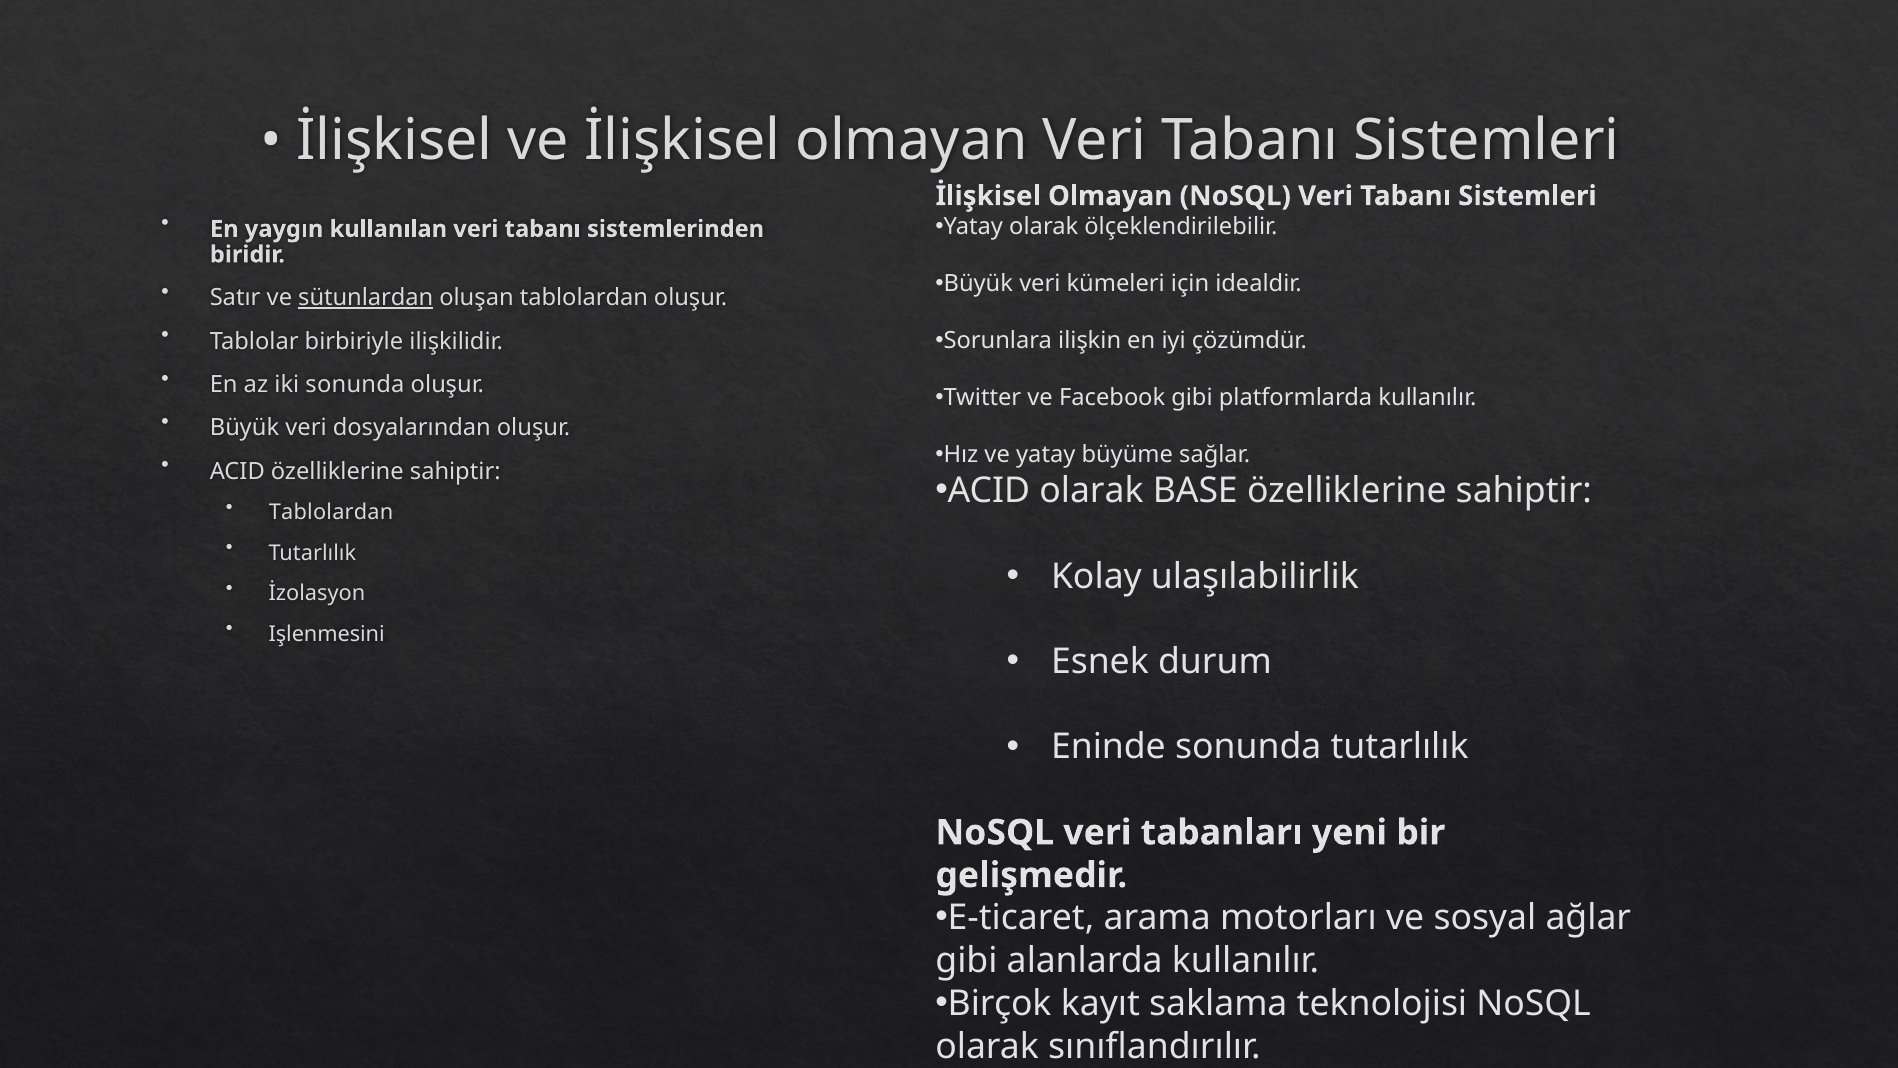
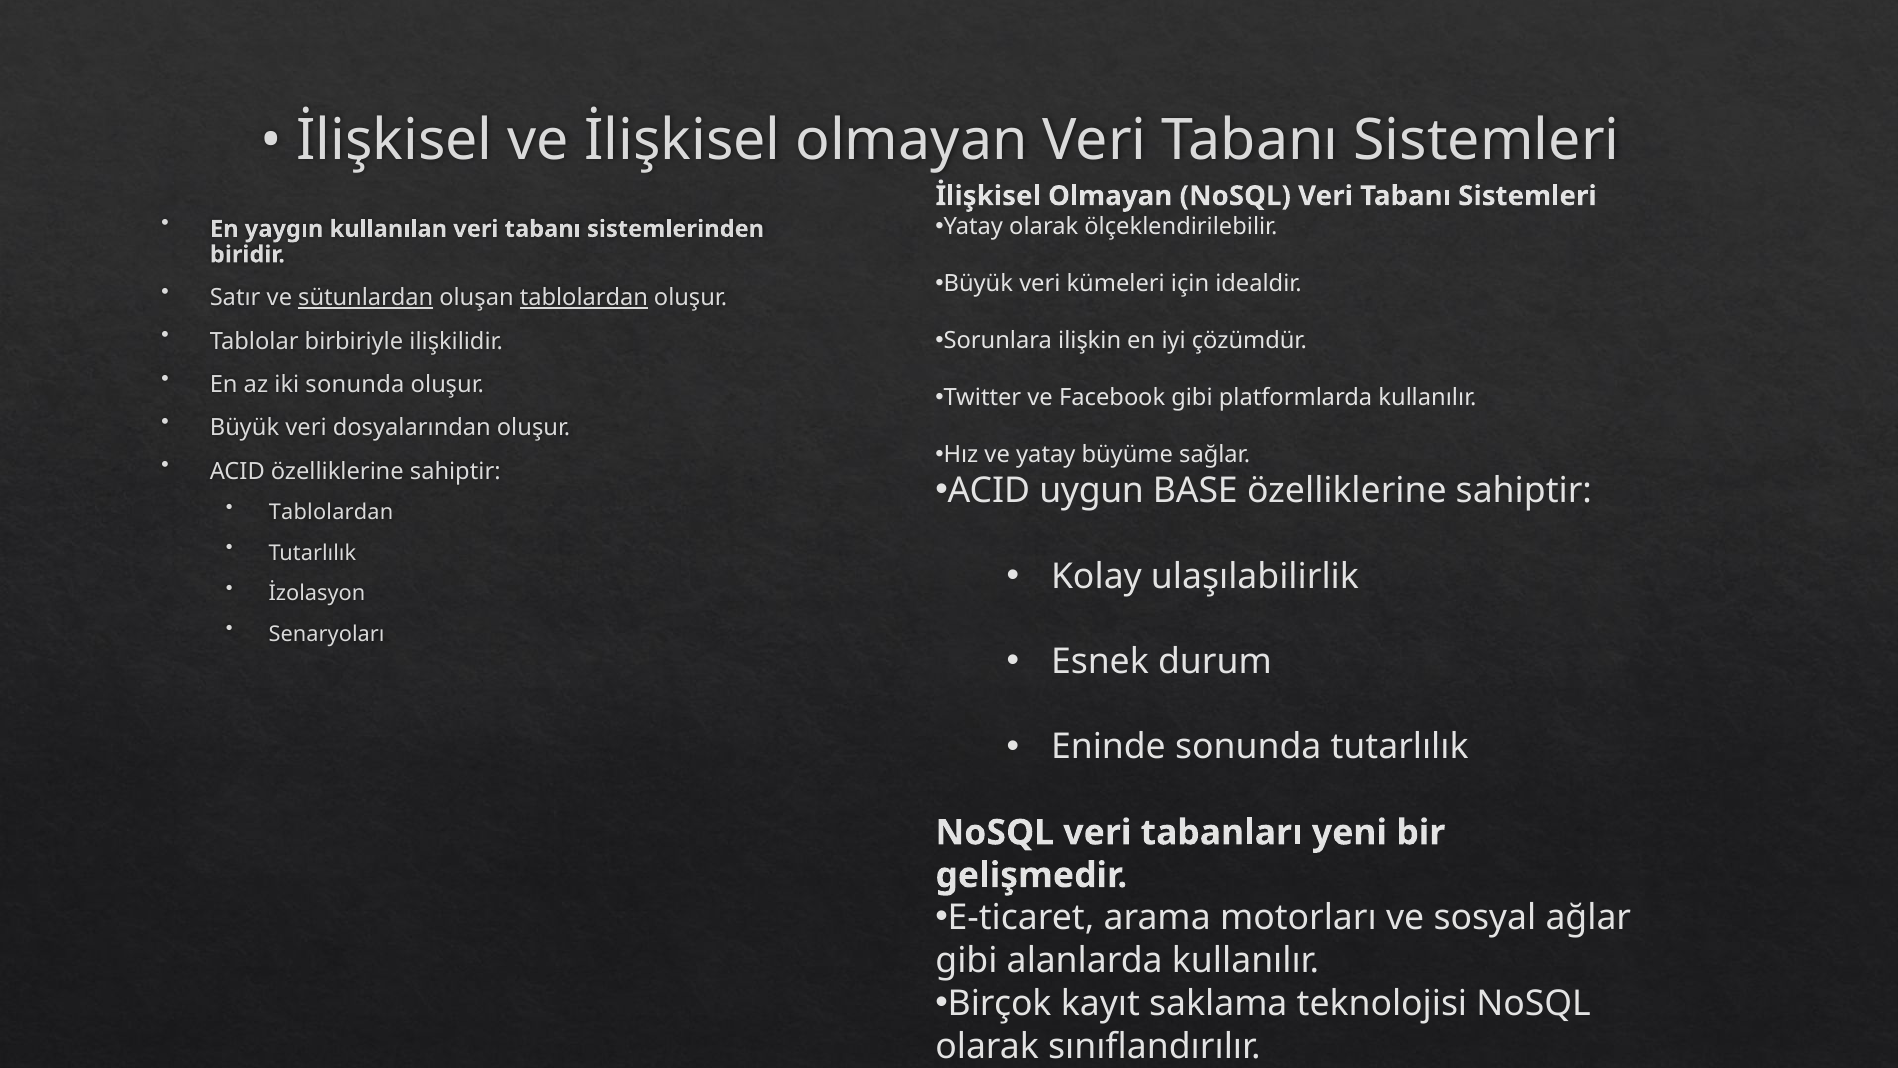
tablolardan underline: none -> present (584, 298)
ACID olarak: olarak -> uygun (1092, 491)
Işlenmesini: Işlenmesini -> Senaryoları (327, 634)
